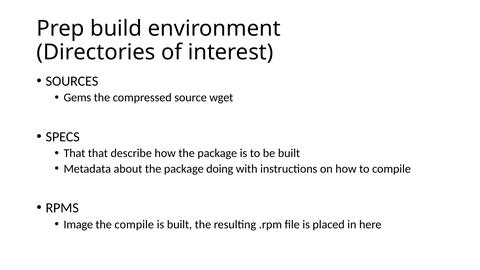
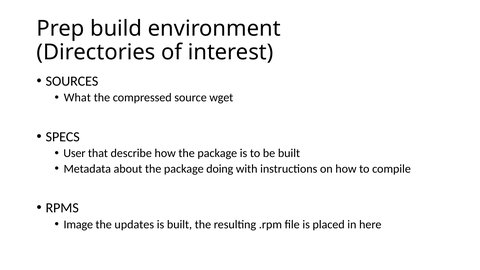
Gems: Gems -> What (77, 98)
That: That -> User (74, 153)
the compile: compile -> updates (134, 224)
